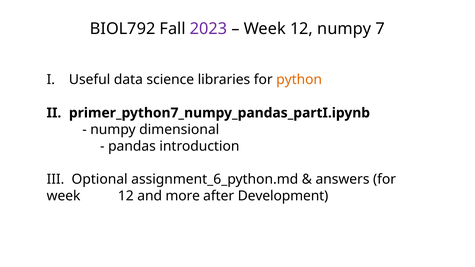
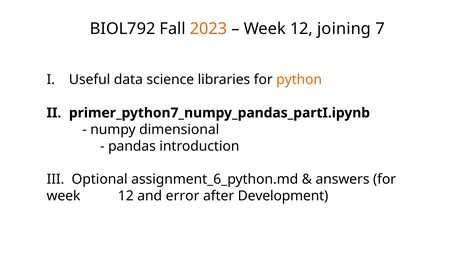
2023 colour: purple -> orange (208, 29)
12 numpy: numpy -> joining (344, 29)
more: more -> error (183, 196)
